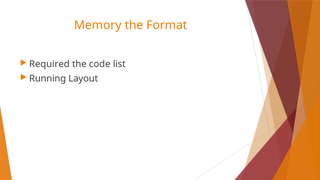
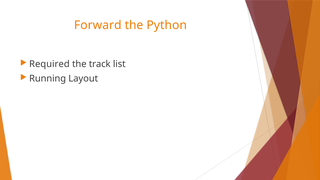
Memory: Memory -> Forward (98, 25)
Format: Format -> Python (167, 25)
code: code -> track (100, 64)
